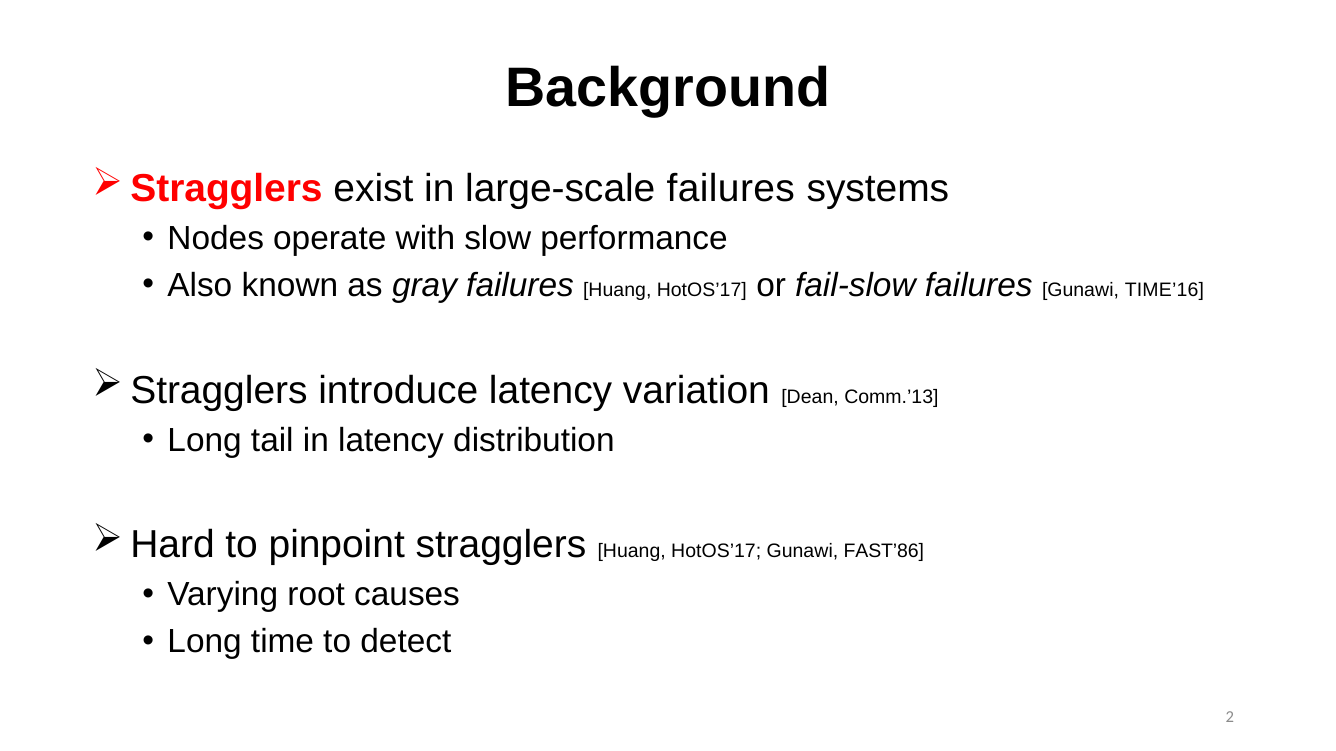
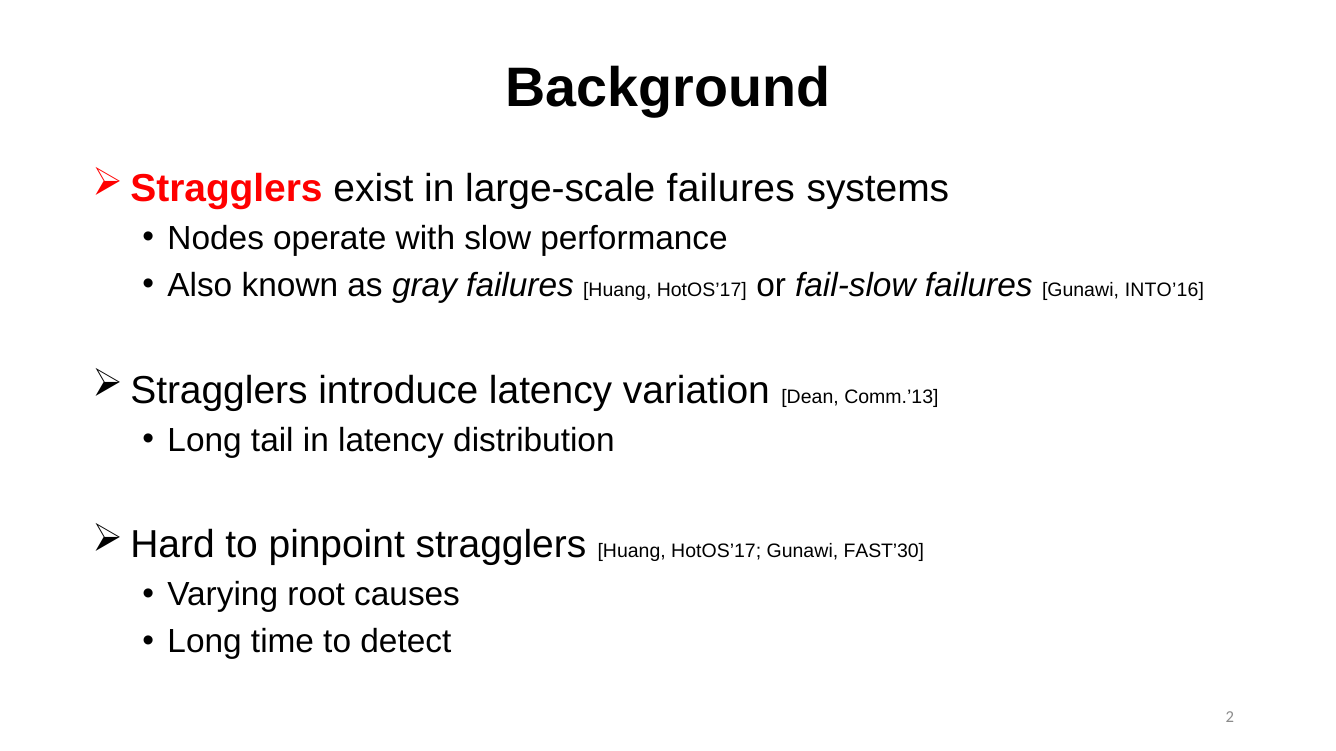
TIME’16: TIME’16 -> INTO’16 (1164, 290)
FAST’86: FAST’86 -> FAST’30 (884, 552)
